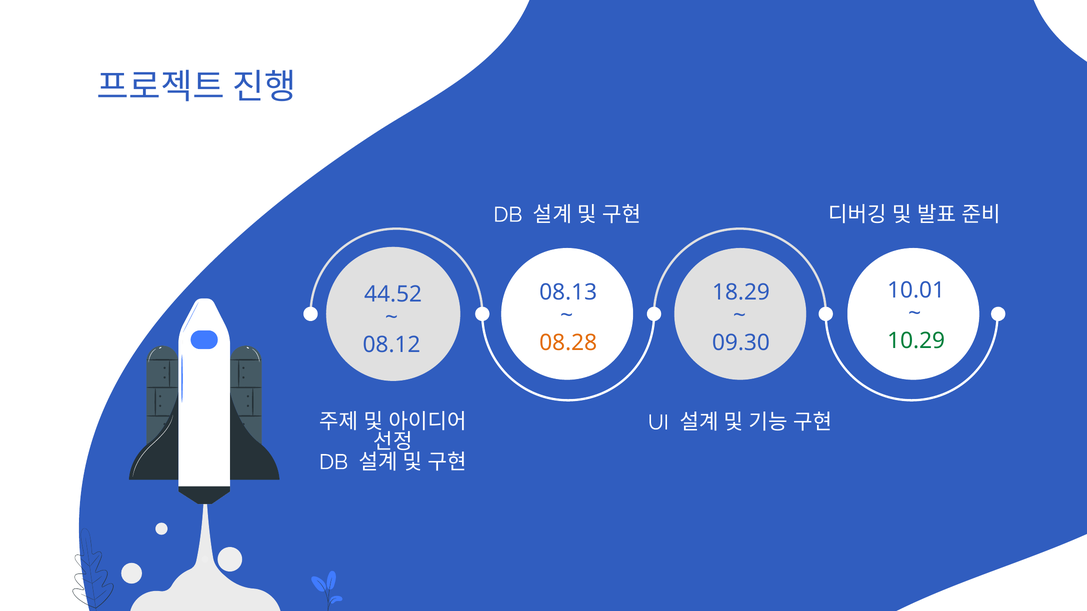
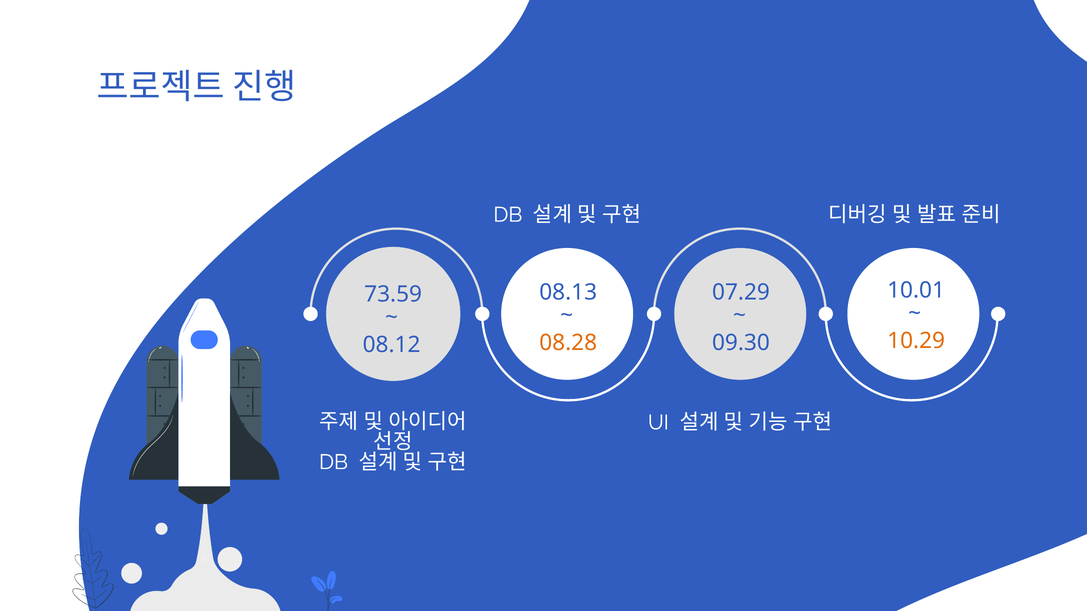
18.29: 18.29 -> 07.29 (741, 292)
44.52: 44.52 -> 73.59 (393, 295)
10.29 colour: green -> orange (916, 341)
